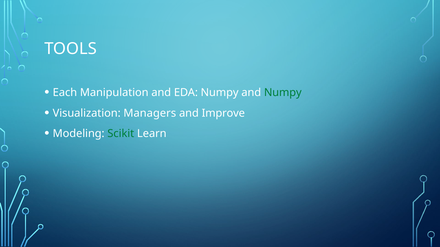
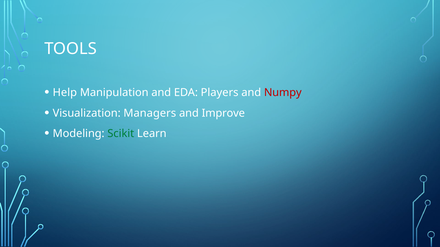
Each: Each -> Help (65, 93)
EDA Numpy: Numpy -> Players (220, 93)
Numpy colour: green -> red (283, 93)
